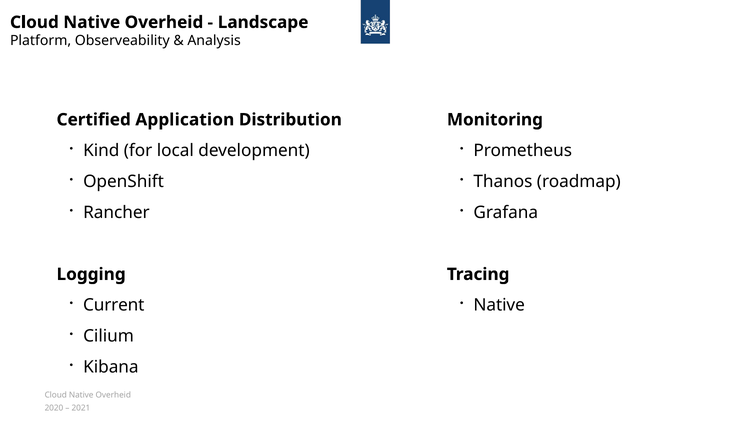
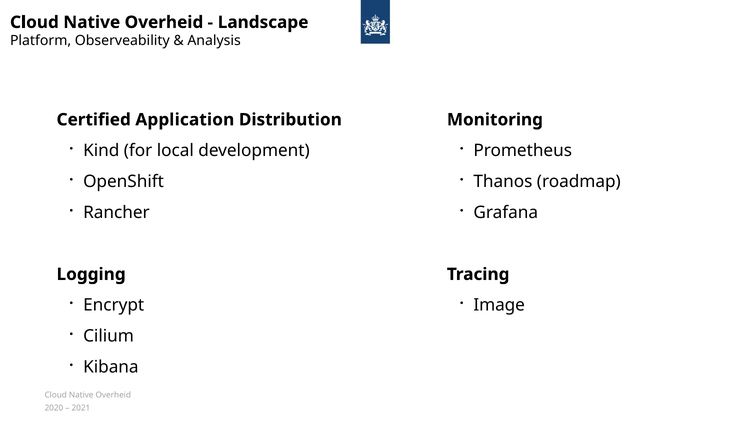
Current: Current -> Encrypt (114, 306)
Native: Native -> Image (499, 306)
